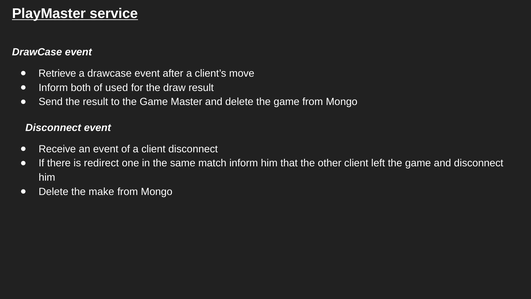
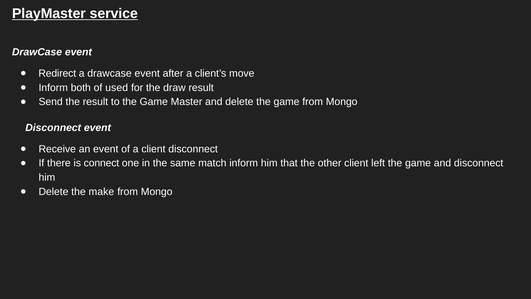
Retrieve: Retrieve -> Redirect (57, 73)
redirect: redirect -> connect (101, 163)
